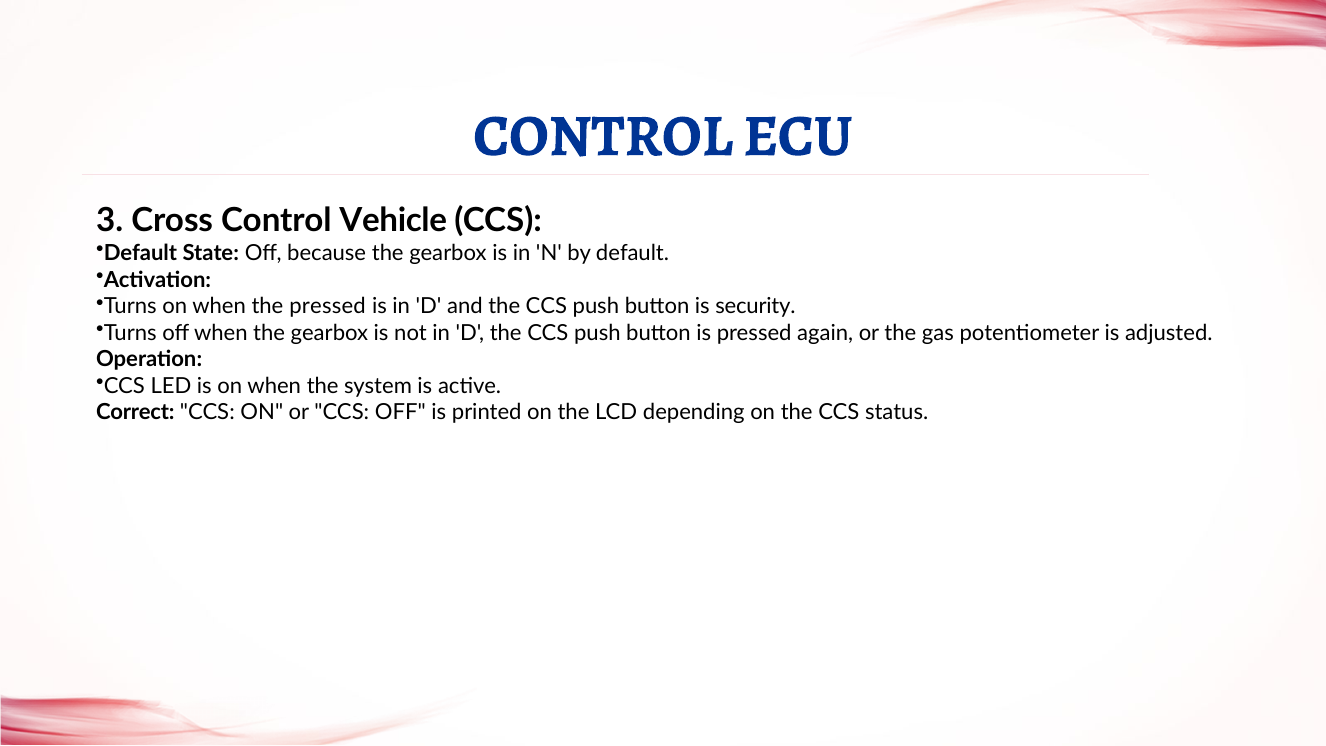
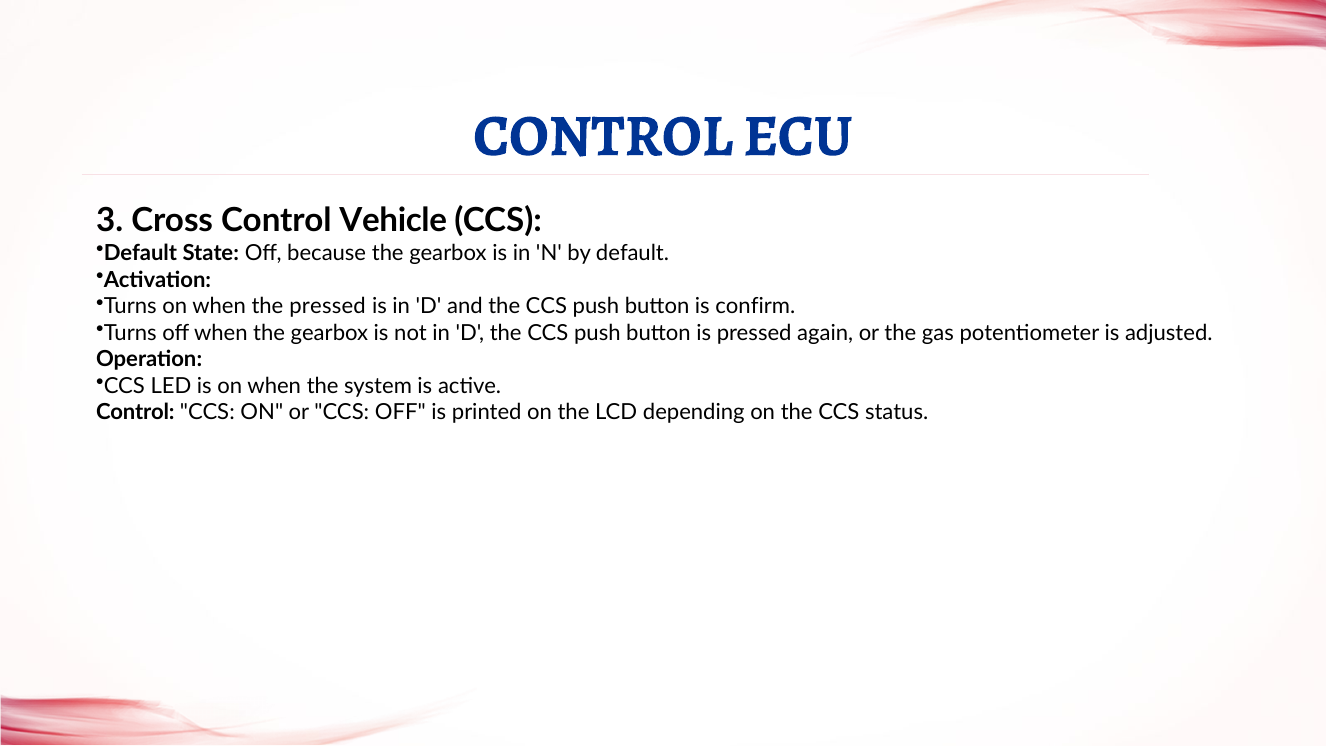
security: security -> confirm (755, 306)
Correct: Correct -> Control (135, 412)
